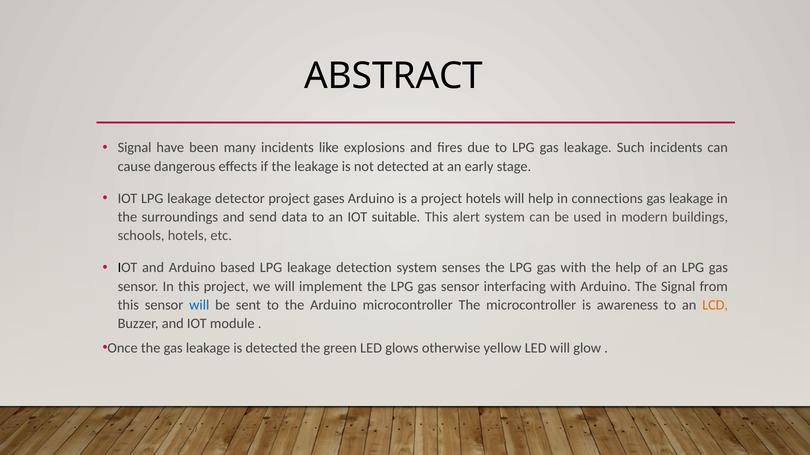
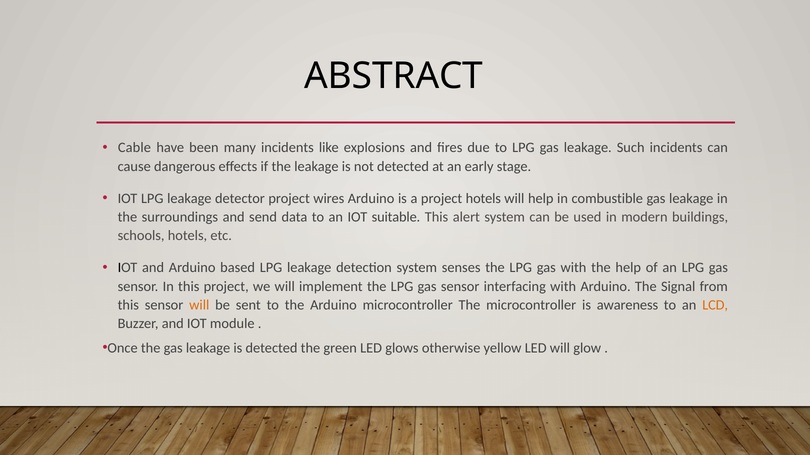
Signal: Signal -> Cable (134, 148)
gases: gases -> wires (329, 199)
connections: connections -> combustible (607, 199)
will colour: blue -> orange (199, 305)
